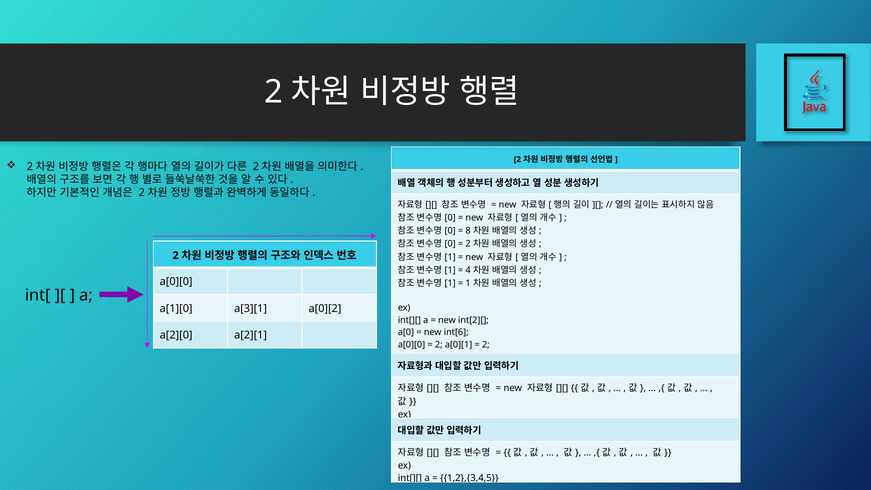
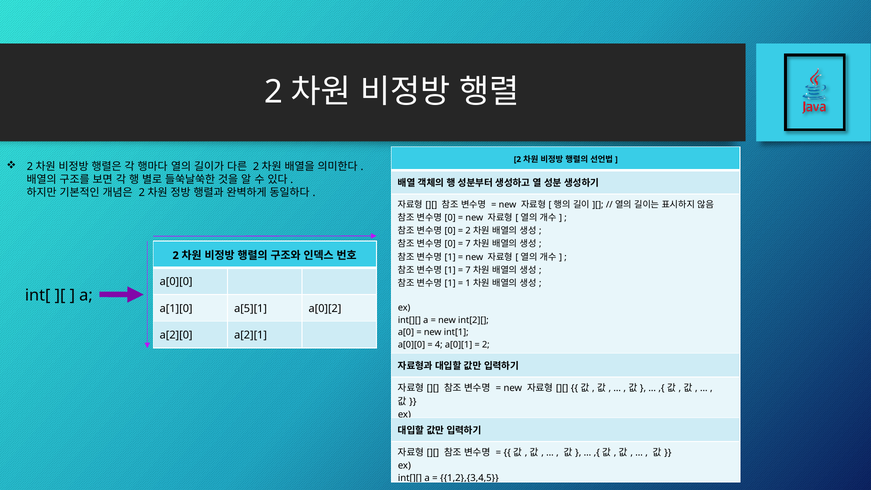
8: 8 -> 2 (468, 231)
2: 2 -> 7 (468, 244)
4: 4 -> 7 (468, 270)
a[3][1: a[3][1 -> a[5][1 (251, 309)
new int[6: int[6 -> int[1 (456, 332)
2: 2 -> 4 (439, 345)
